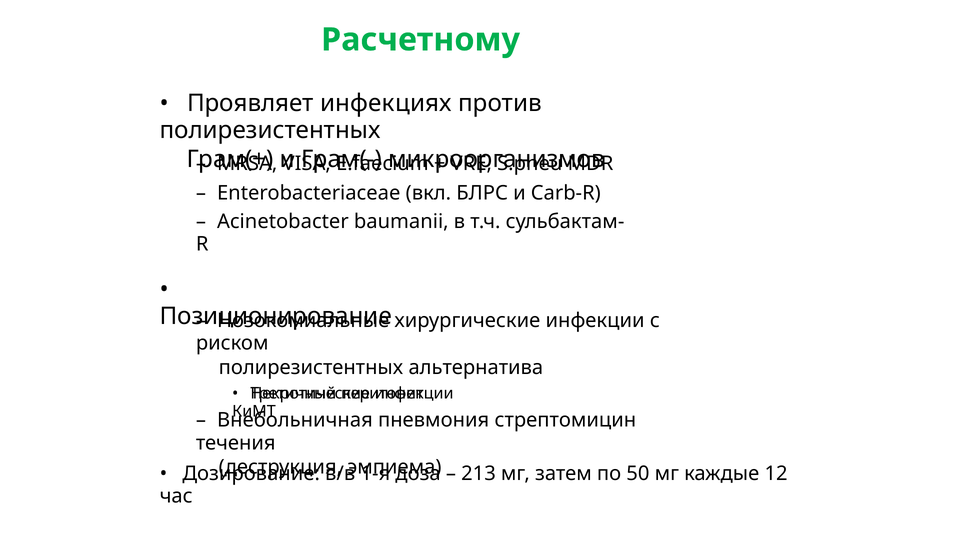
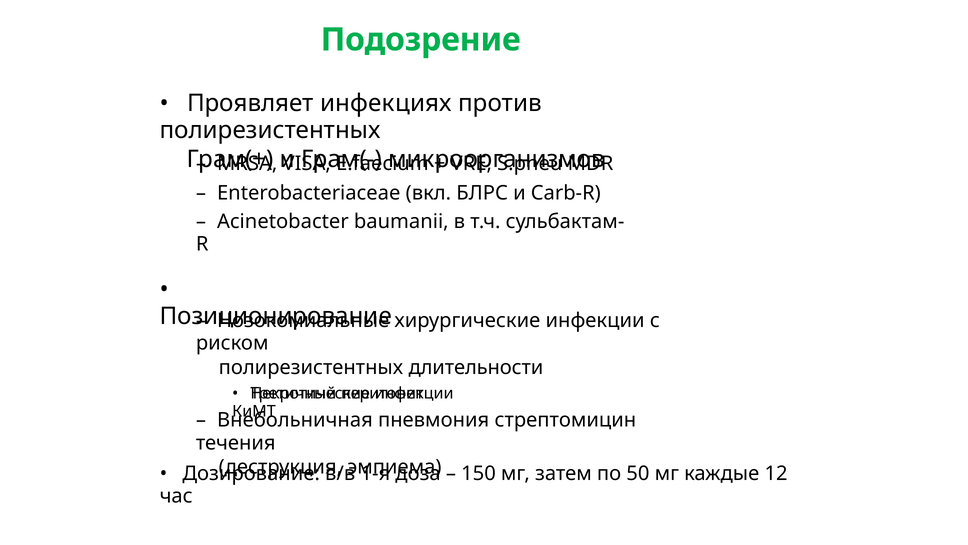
Расчетному: Расчетному -> Подозрение (421, 40)
альтернатива: альтернатива -> длительности (476, 367)
213: 213 -> 150 (479, 473)
